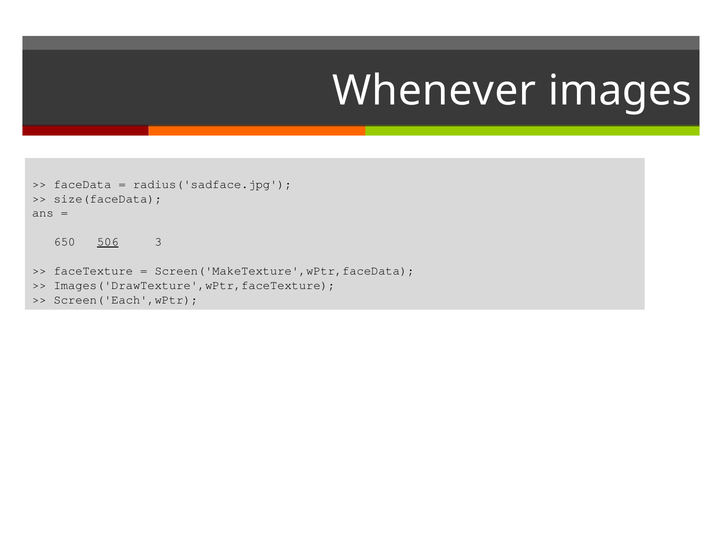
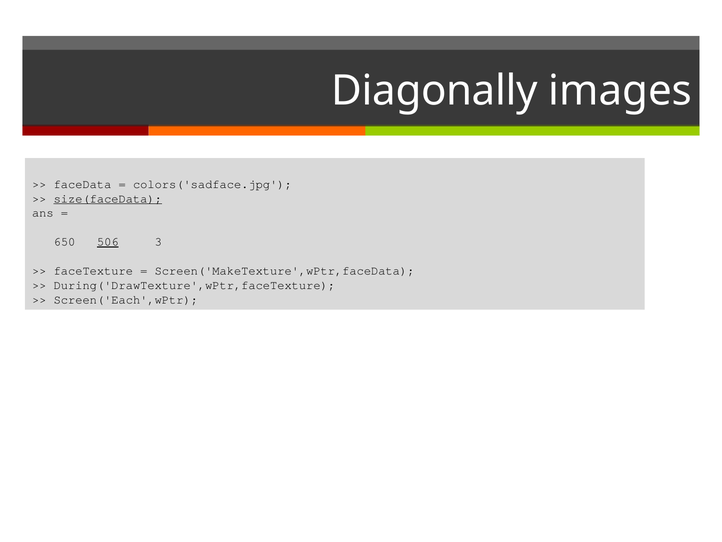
Whenever: Whenever -> Diagonally (435, 91)
radius('sadface.jpg: radius('sadface.jpg -> colors('sadface.jpg (212, 184)
size(faceData underline: none -> present (108, 198)
Images('DrawTexture',wPtr,faceTexture: Images('DrawTexture',wPtr,faceTexture -> During('DrawTexture',wPtr,faceTexture (194, 285)
